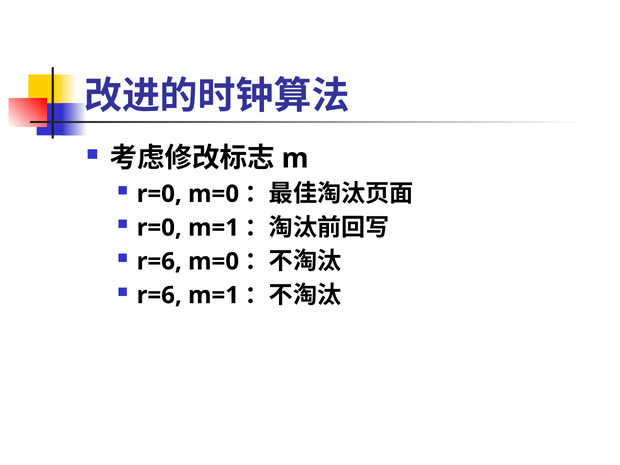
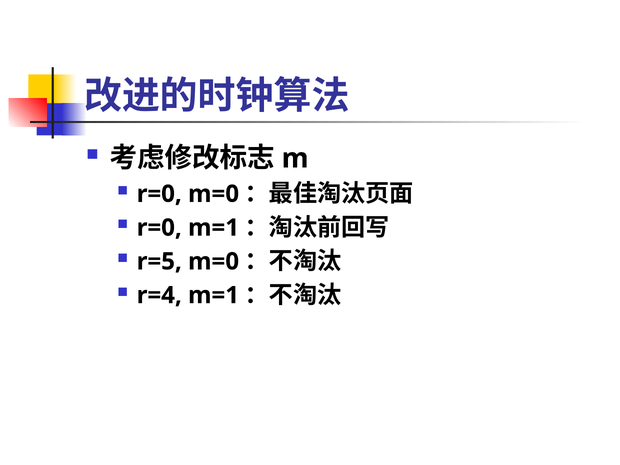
r=6: r=6 -> r=5 (159, 261)
r=6: r=6 -> r=4 (159, 295)
